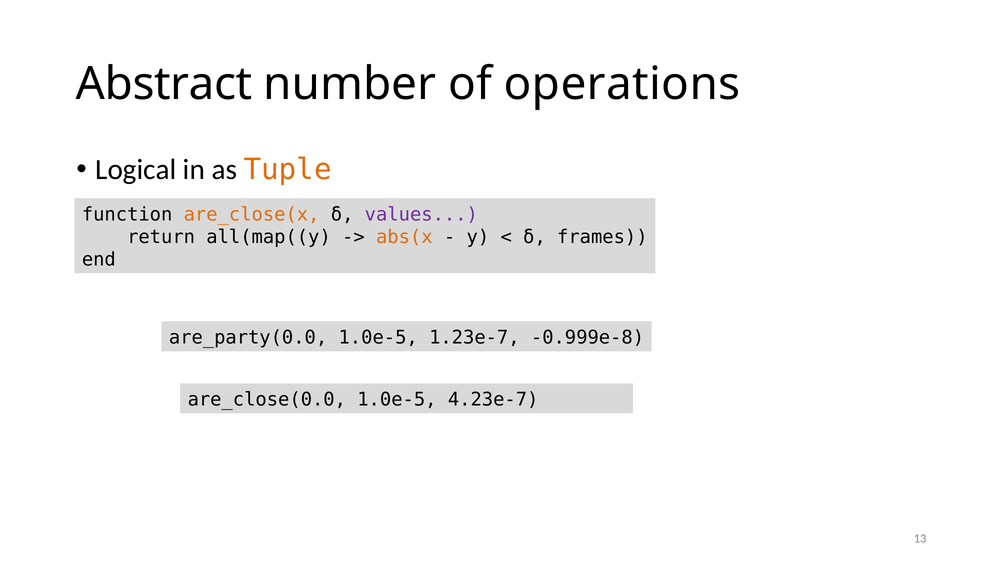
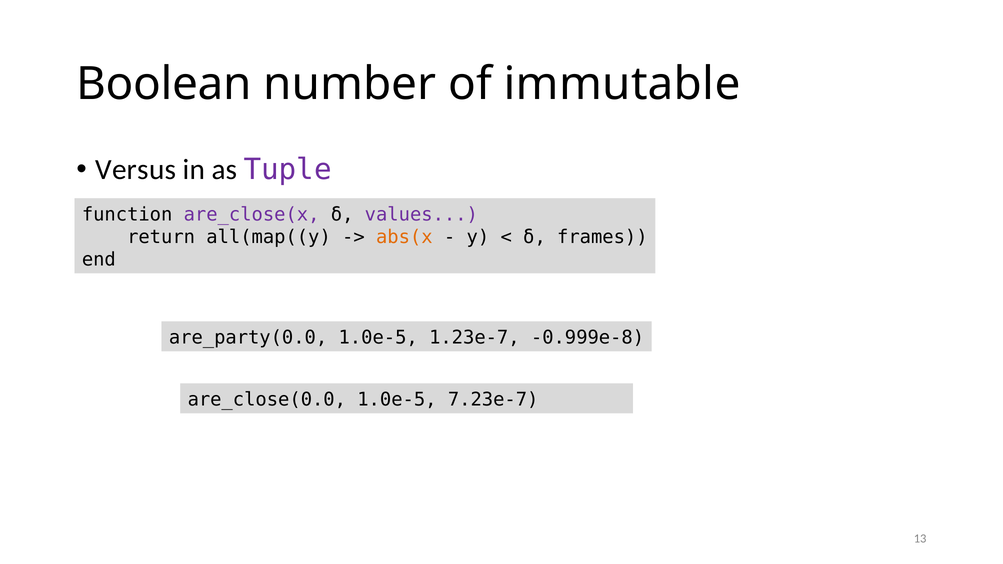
Abstract: Abstract -> Boolean (164, 84)
operations: operations -> immutable (622, 84)
Logical: Logical -> Versus (136, 170)
Tuple colour: orange -> purple (288, 170)
are_close(x colour: orange -> purple (252, 215)
4.23e-7: 4.23e-7 -> 7.23e-7 (493, 400)
